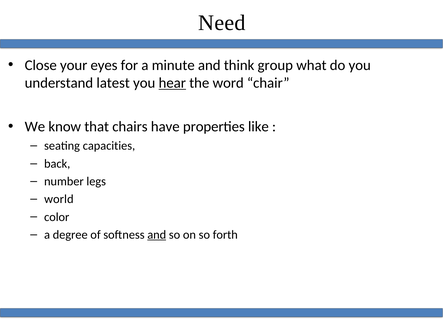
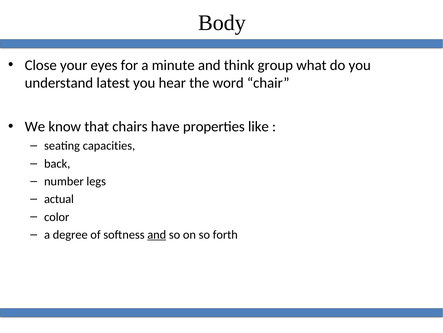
Need: Need -> Body (222, 23)
hear underline: present -> none (172, 83)
world: world -> actual (59, 199)
